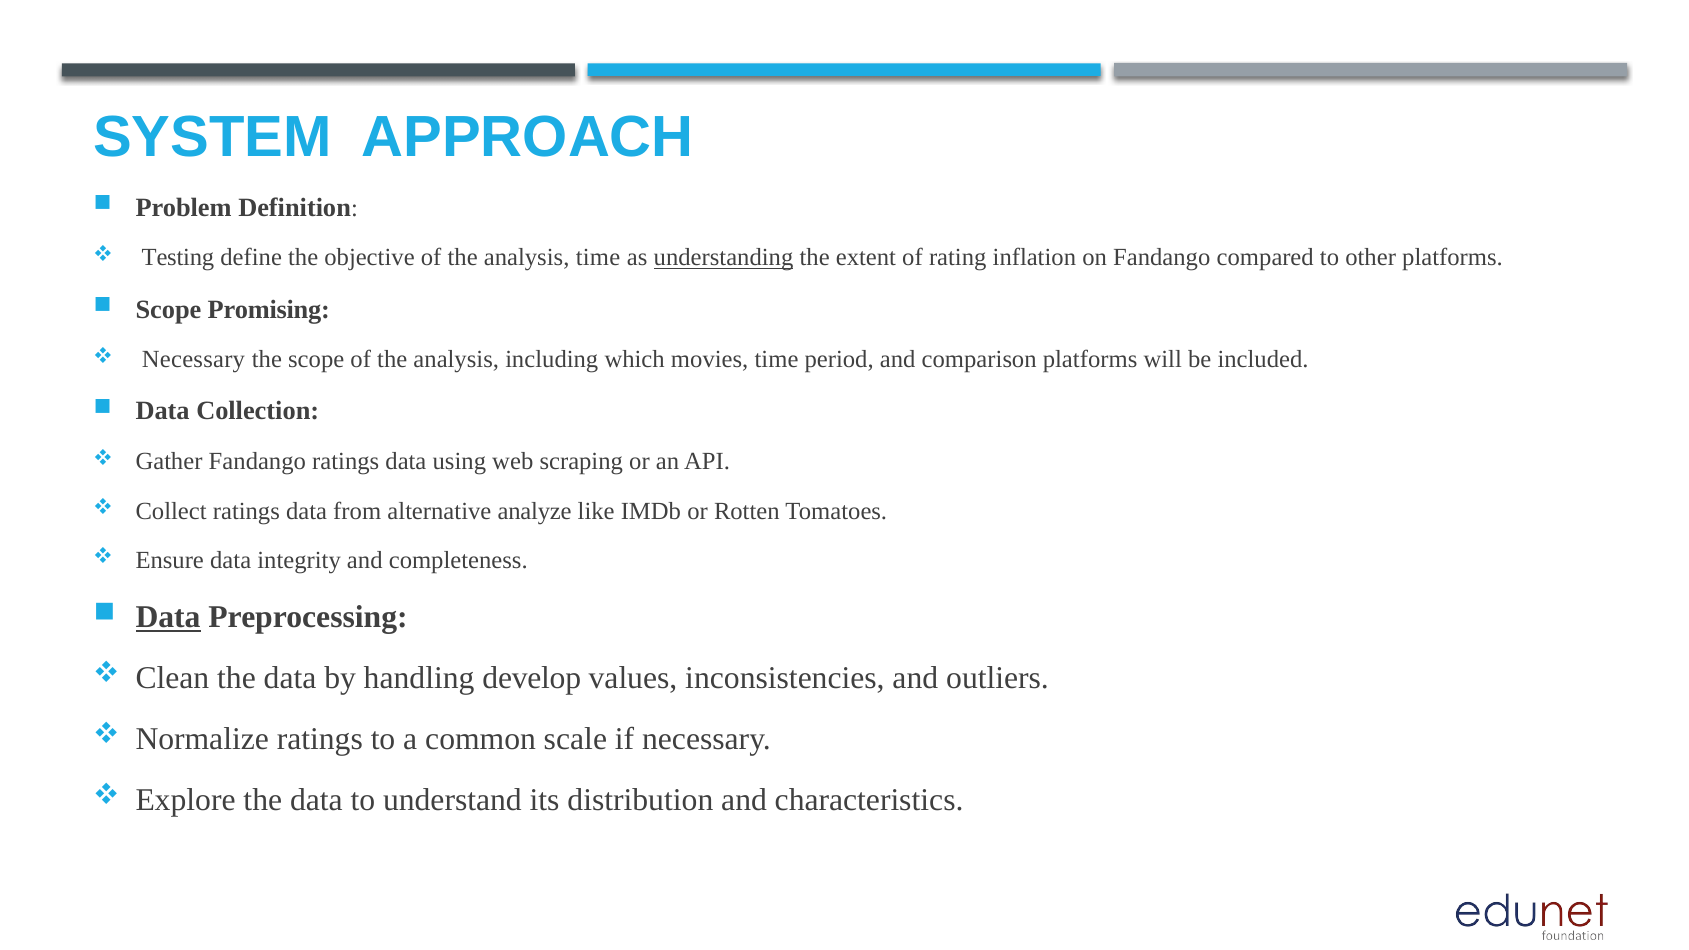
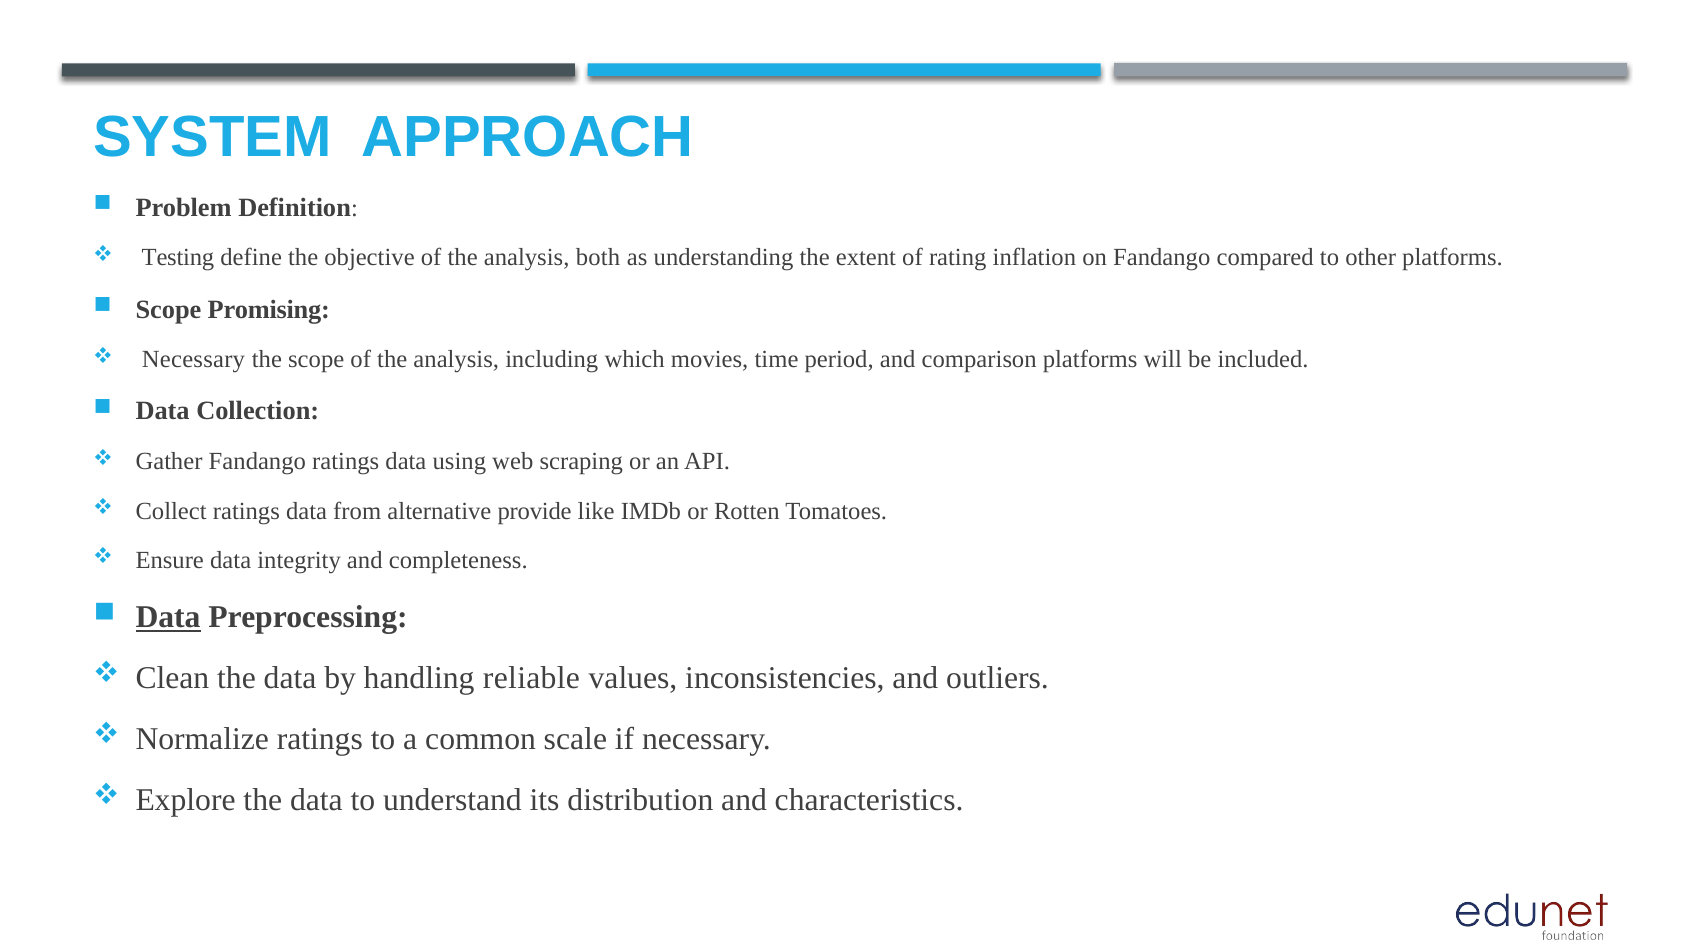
analysis time: time -> both (598, 258)
understanding underline: present -> none (724, 258)
analyze: analyze -> provide (535, 511)
develop: develop -> reliable (531, 678)
